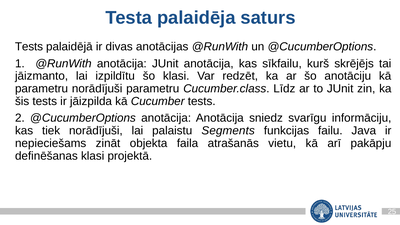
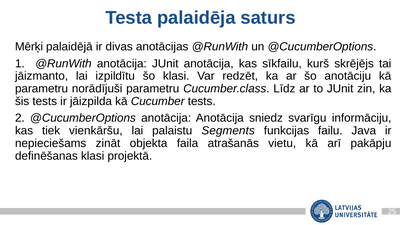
Tests: Tests -> Mērķi (29, 47)
tiek norādījuši: norādījuši -> vienkāršu (96, 131)
